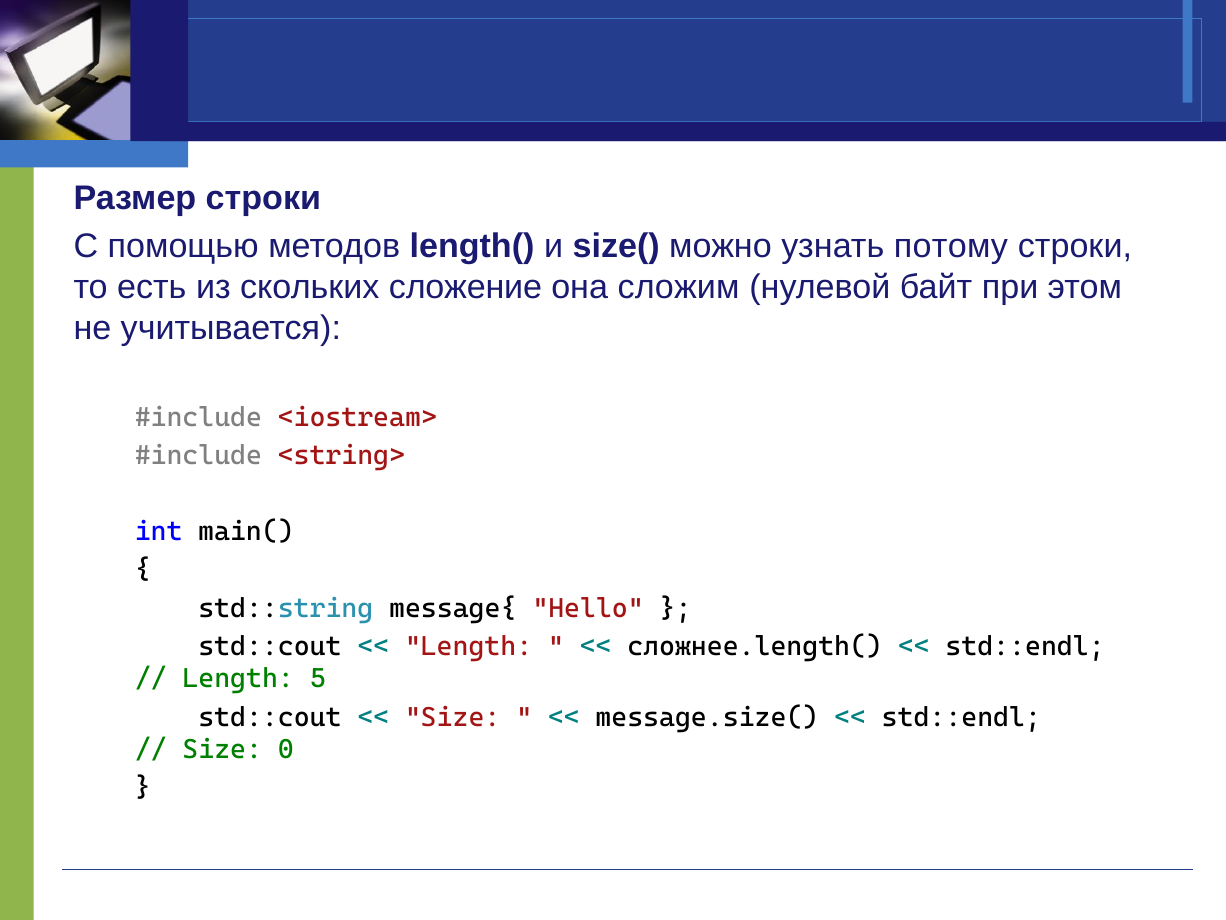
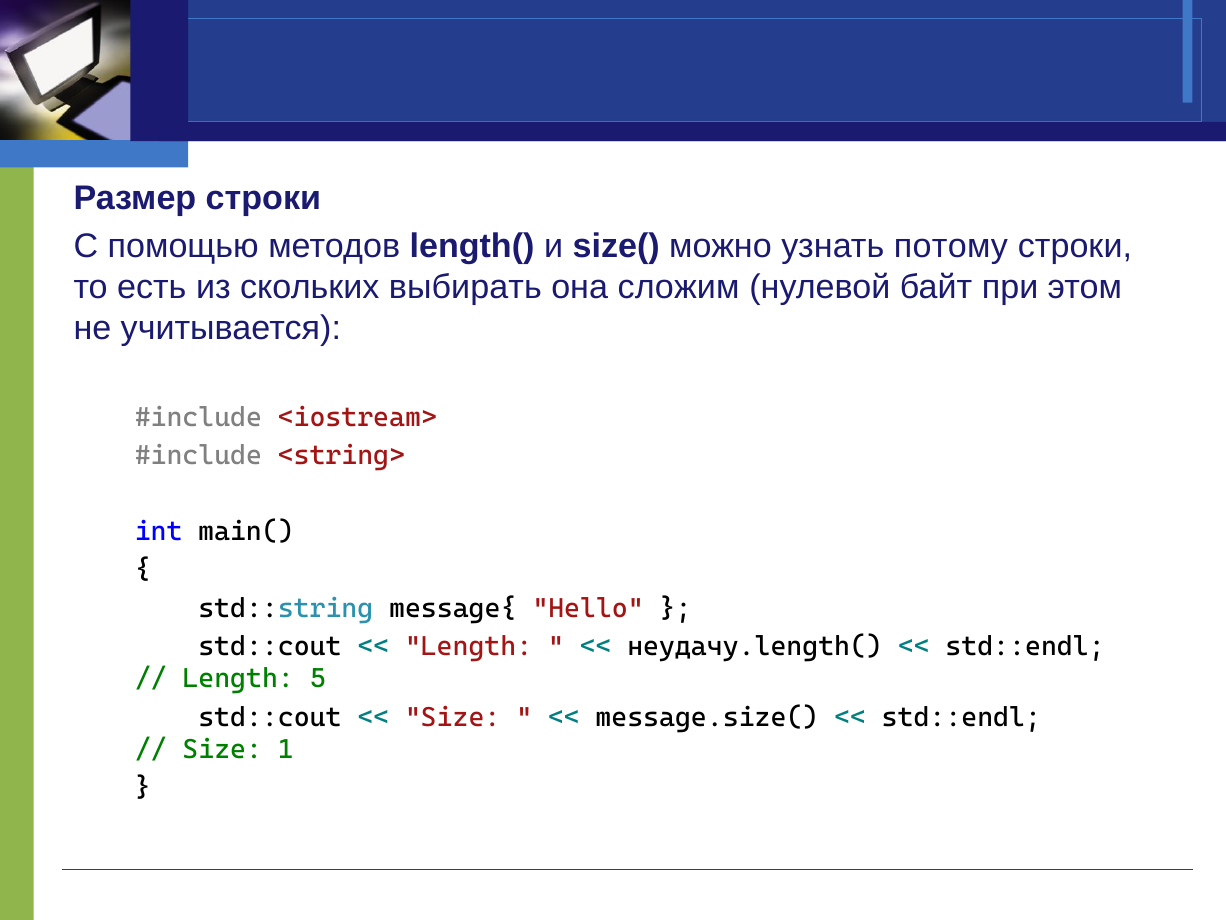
сложение: сложение -> выбирать (465, 287)
сложнее.length(: сложнее.length( -> неудачу.length( (755, 646)
0: 0 -> 1 (286, 749)
